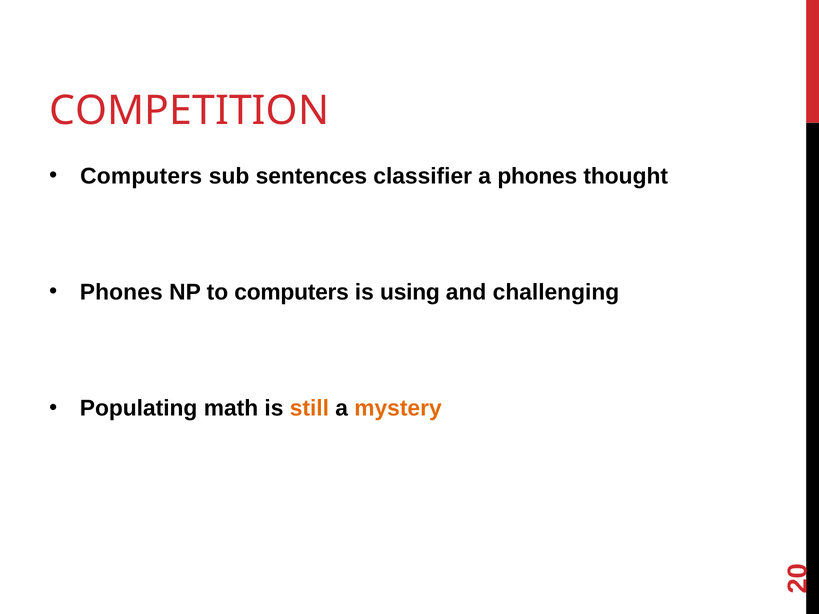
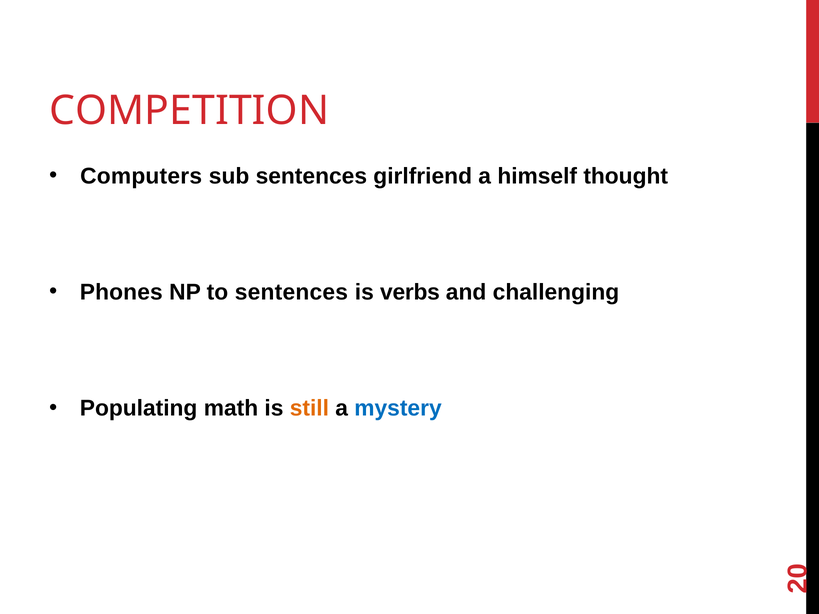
classifier: classifier -> girlfriend (423, 176)
a phones: phones -> himself (537, 176)
to computers: computers -> sentences (291, 292)
using: using -> verbs (410, 292)
mystery colour: orange -> blue (398, 408)
